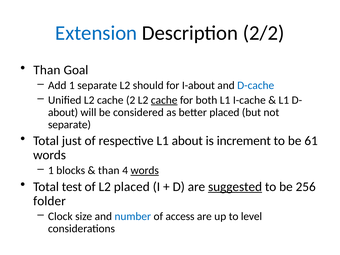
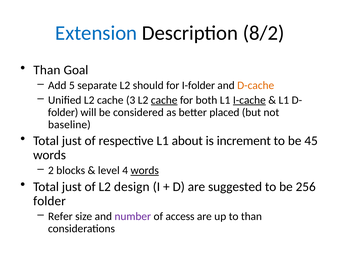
2/2: 2/2 -> 8/2 (264, 33)
Add 1: 1 -> 5 (72, 85)
I-about: I-about -> I-folder (198, 85)
D-cache colour: blue -> orange (256, 85)
2: 2 -> 3 (131, 100)
I-cache underline: none -> present (249, 100)
about: about -> folder (63, 112)
separate: separate -> baseline (69, 125)
61: 61 -> 45 (311, 141)
1: 1 -> 2 (51, 170)
than: than -> level (109, 170)
test: test -> just (72, 187)
L2 placed: placed -> design (132, 187)
suggested underline: present -> none (235, 187)
Clock: Clock -> Refer (60, 216)
number colour: blue -> purple (133, 216)
to level: level -> than (251, 216)
